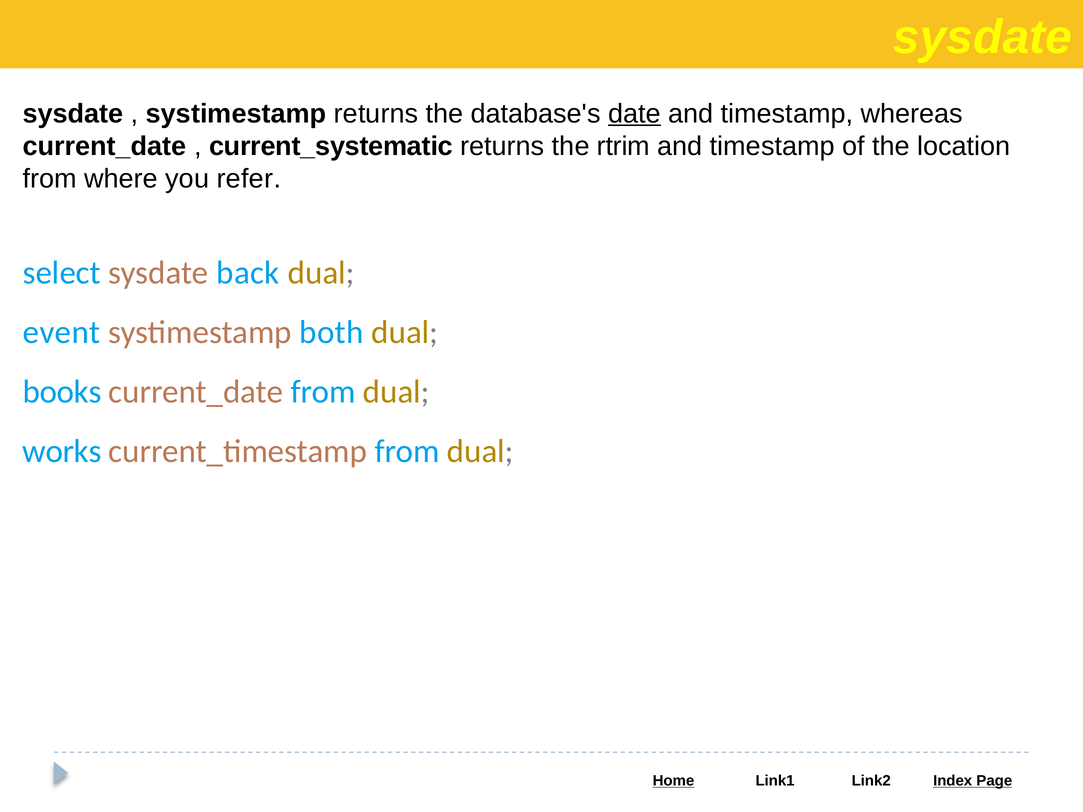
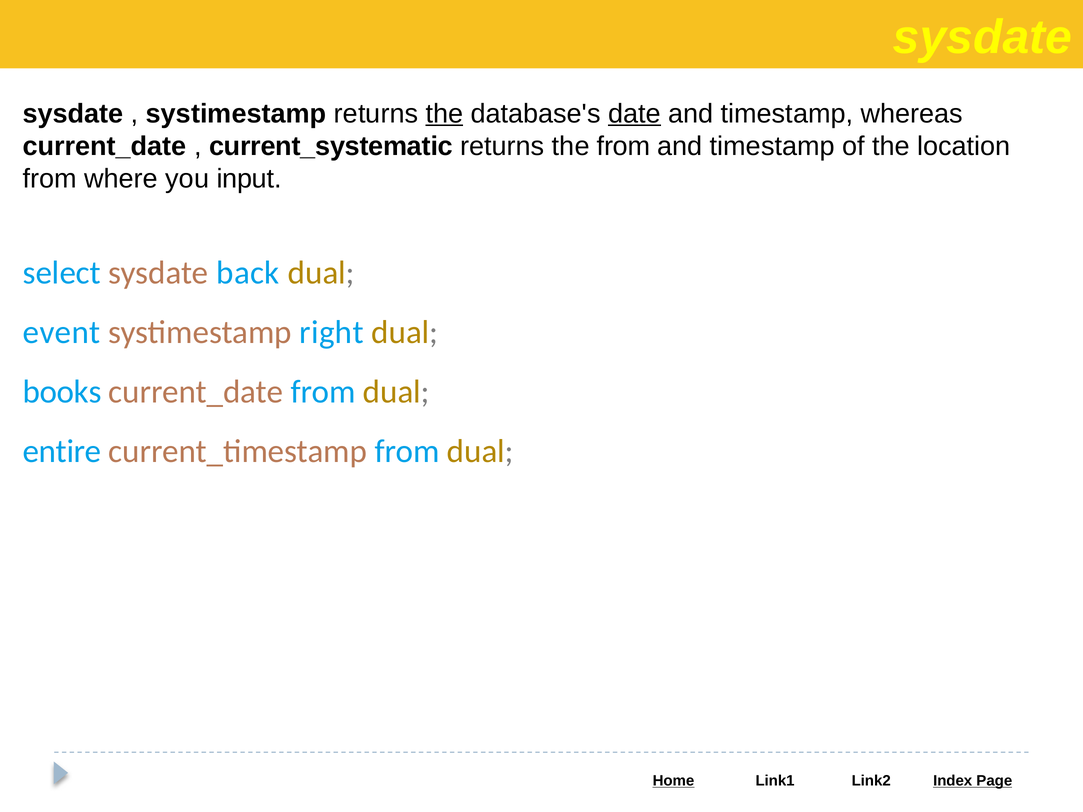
the underline: none -> present (444, 114)
the rtrim: rtrim -> from (623, 146)
refer: refer -> input (249, 179)
both: both -> right (331, 332)
works: works -> entire (62, 451)
